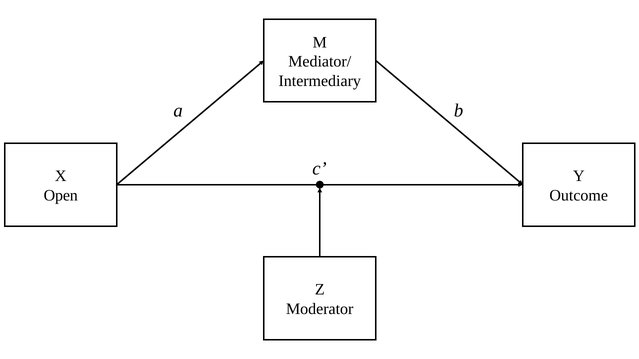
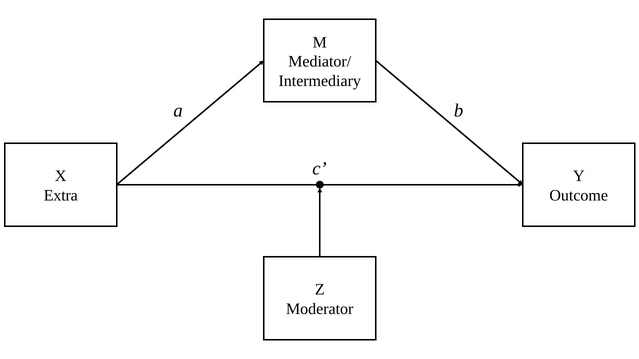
Open: Open -> Extra (61, 196)
